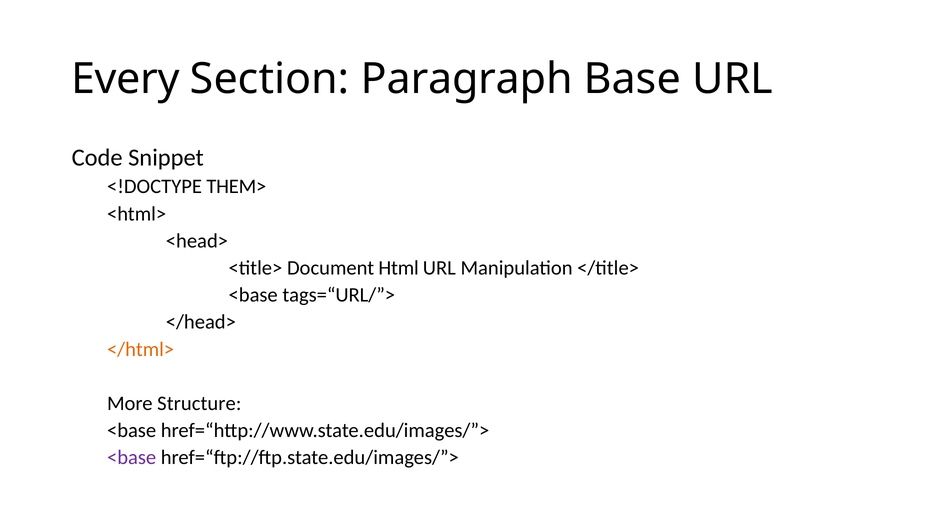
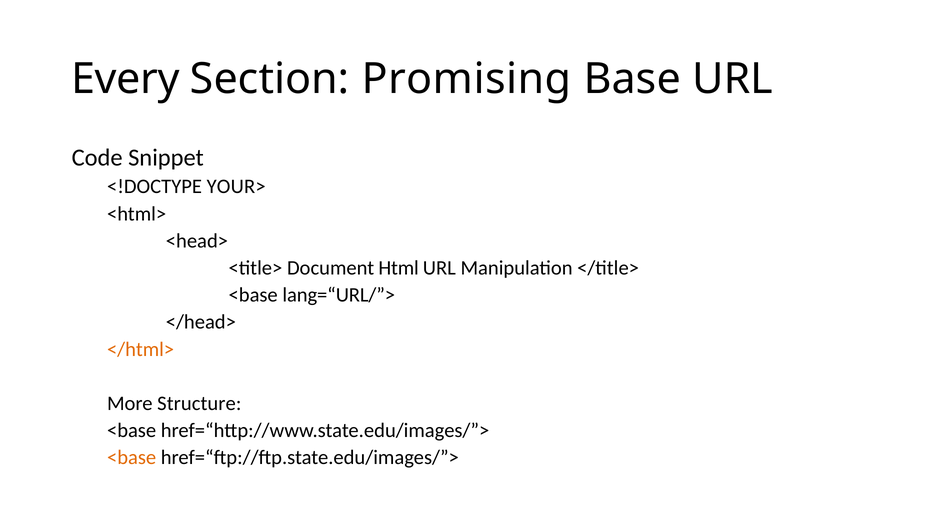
Paragraph: Paragraph -> Promising (466, 79)
THEM>: THEM> -> YOUR> (236, 187)
tags=“URL/”>: tags=“URL/”> -> lang=“URL/”> (339, 295)
<base colour: purple -> orange (132, 458)
